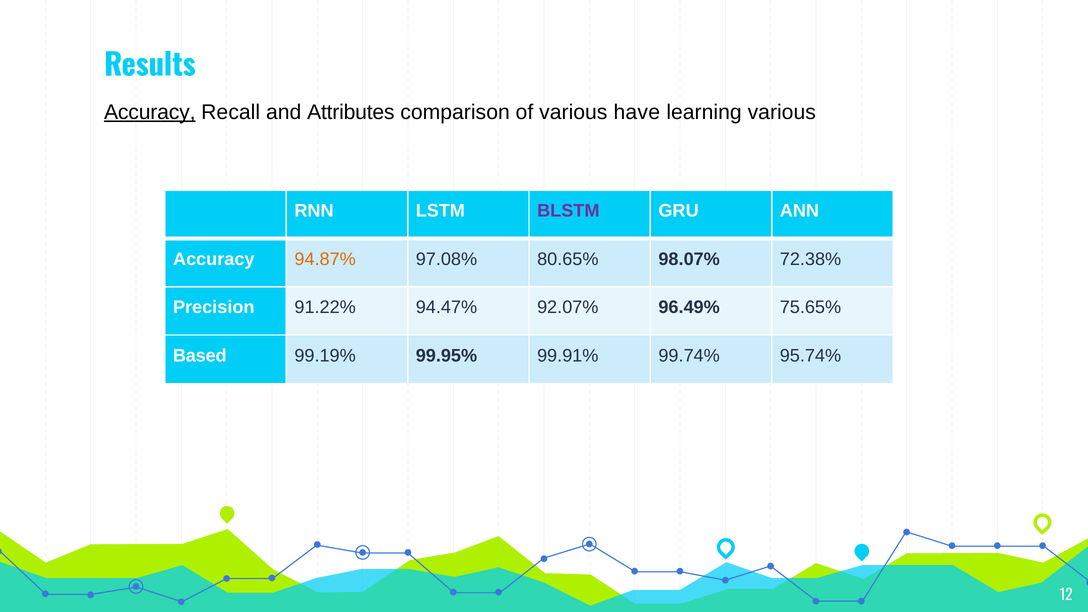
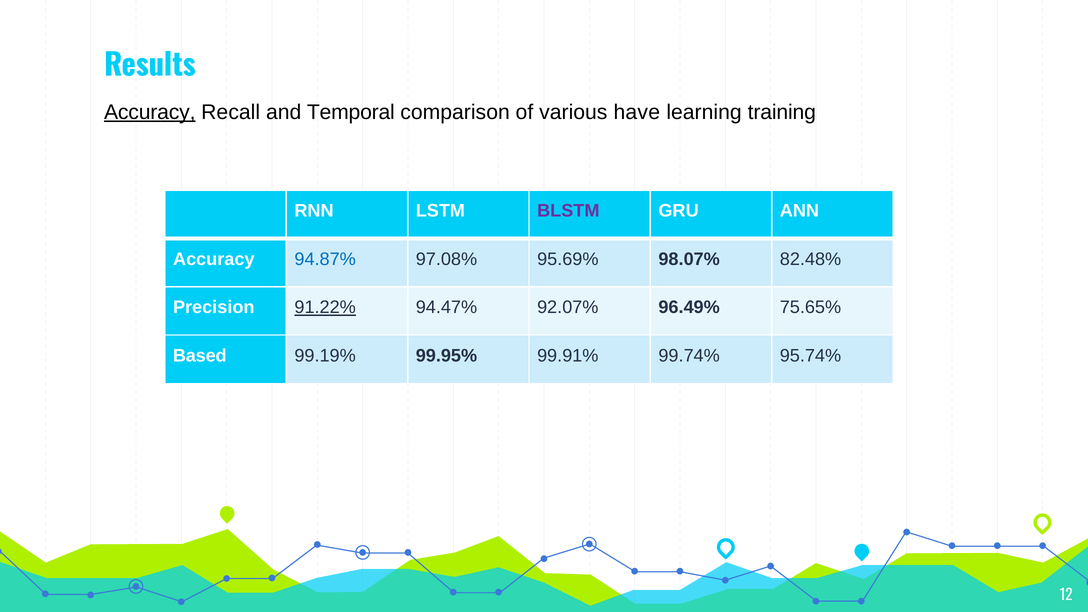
Attributes: Attributes -> Temporal (351, 112)
learning various: various -> training (782, 112)
94.87% colour: orange -> blue (325, 259)
80.65%: 80.65% -> 95.69% (568, 259)
72.38%: 72.38% -> 82.48% (811, 259)
91.22% underline: none -> present (325, 307)
